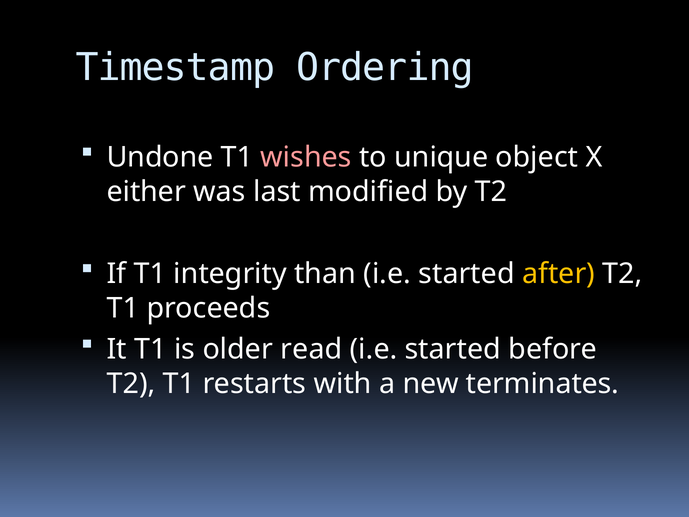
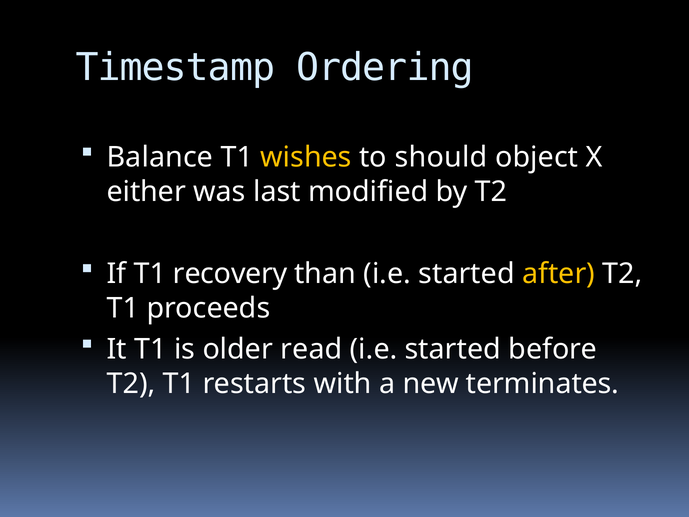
Undone: Undone -> Balance (160, 157)
wishes colour: pink -> yellow (306, 157)
unique: unique -> should (441, 157)
integrity: integrity -> recovery (230, 274)
